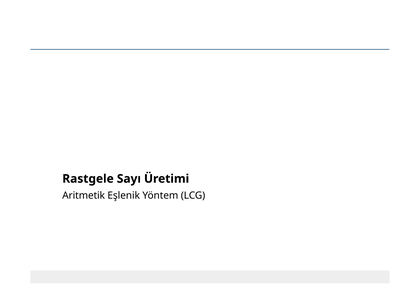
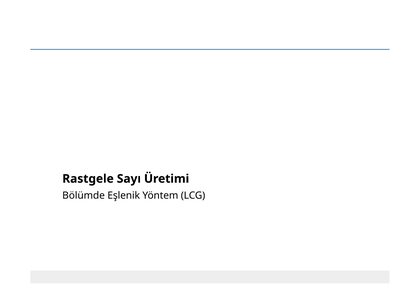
Aritmetik: Aritmetik -> Bölümde (84, 195)
